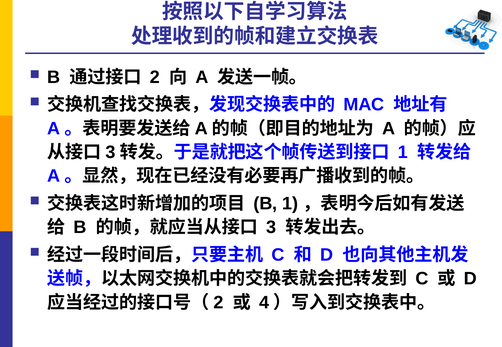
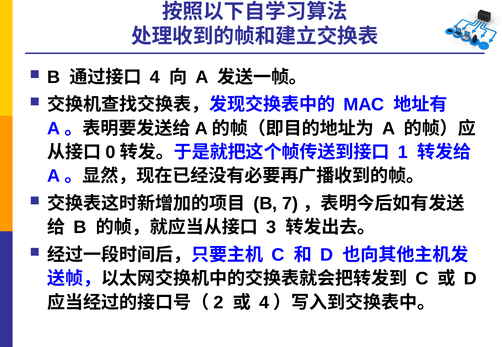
2: 2 -> 4 (155, 77)
3: 3 -> 0 (110, 152)
B 1: 1 -> 7 (290, 204)
